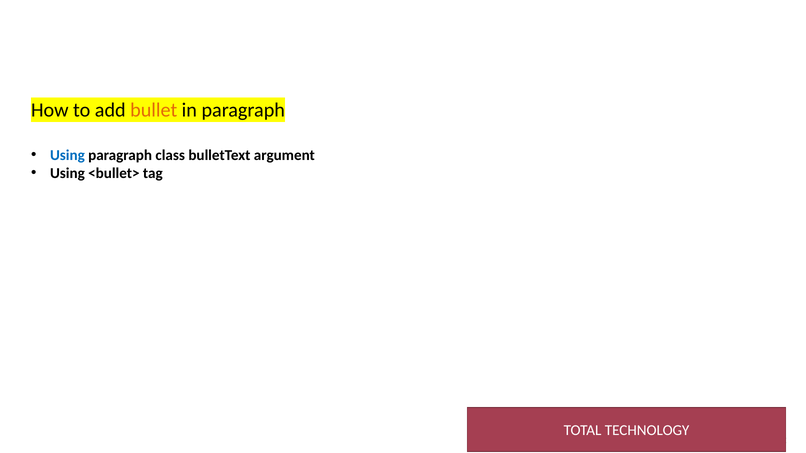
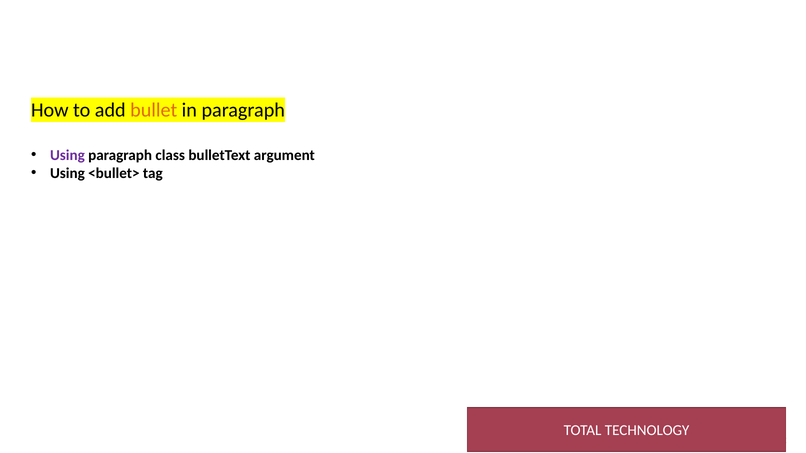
Using colour: blue -> purple (67, 155)
